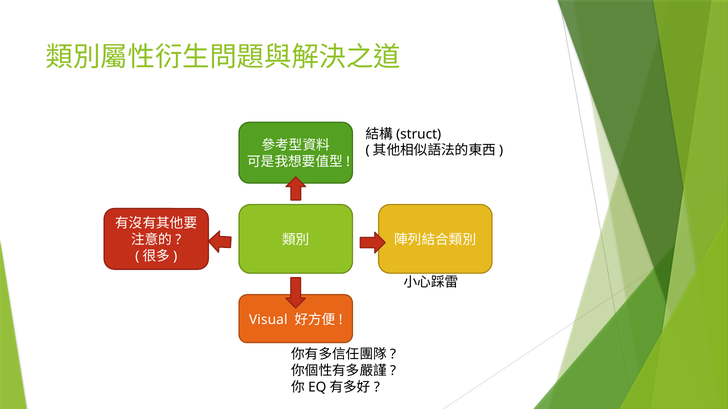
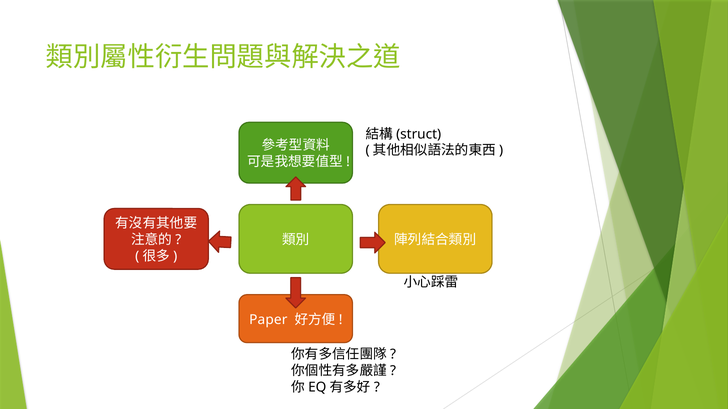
Visual: Visual -> Paper (268, 320)
